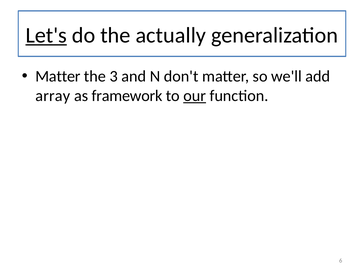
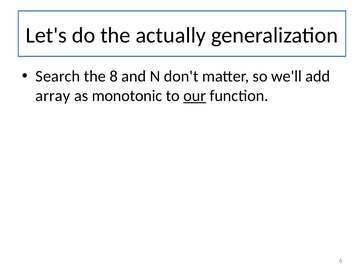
Let's underline: present -> none (46, 35)
Matter: Matter -> Search (58, 76)
3: 3 -> 8 (114, 76)
framework: framework -> monotonic (127, 96)
